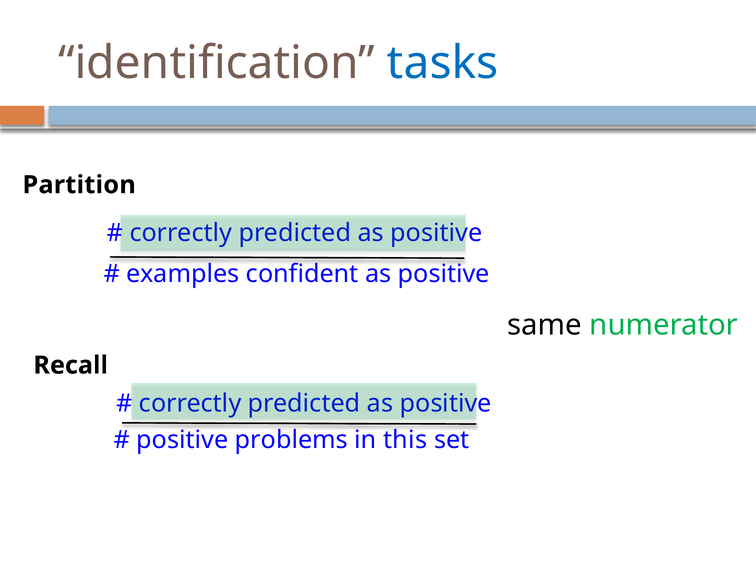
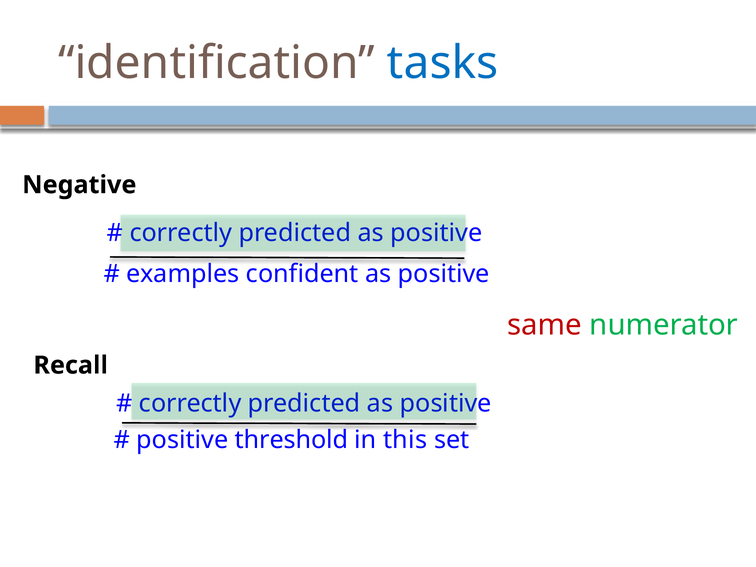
Partition: Partition -> Negative (79, 185)
same colour: black -> red (545, 325)
problems: problems -> threshold (291, 440)
